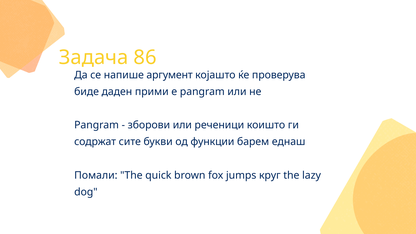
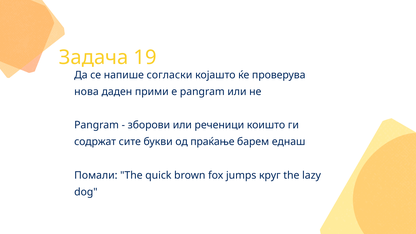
86: 86 -> 19 (145, 57)
аргумент: аргумент -> согласки (169, 75)
биде: биде -> нова (86, 92)
функции: функции -> праќање (212, 142)
